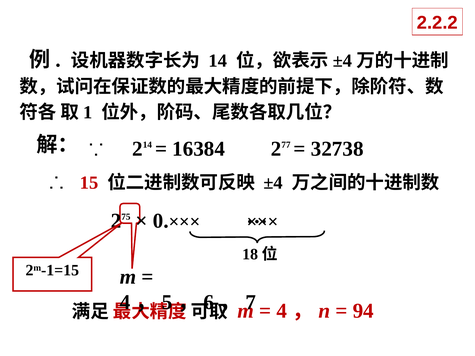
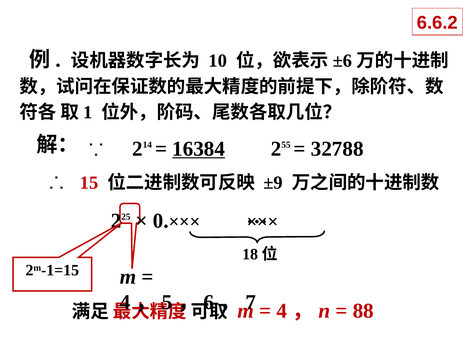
2.2.2: 2.2.2 -> 6.6.2 (437, 23)
14: 14 -> 10 (218, 61)
±4: ±4 -> ±6 (342, 61)
16384 underline: none -> present (199, 149)
77: 77 -> 55 (286, 145)
32738: 32738 -> 32788 (337, 149)
±4: ±4 -> ±9 (273, 183)
75: 75 -> 25 (126, 217)
94: 94 -> 88 (363, 311)
